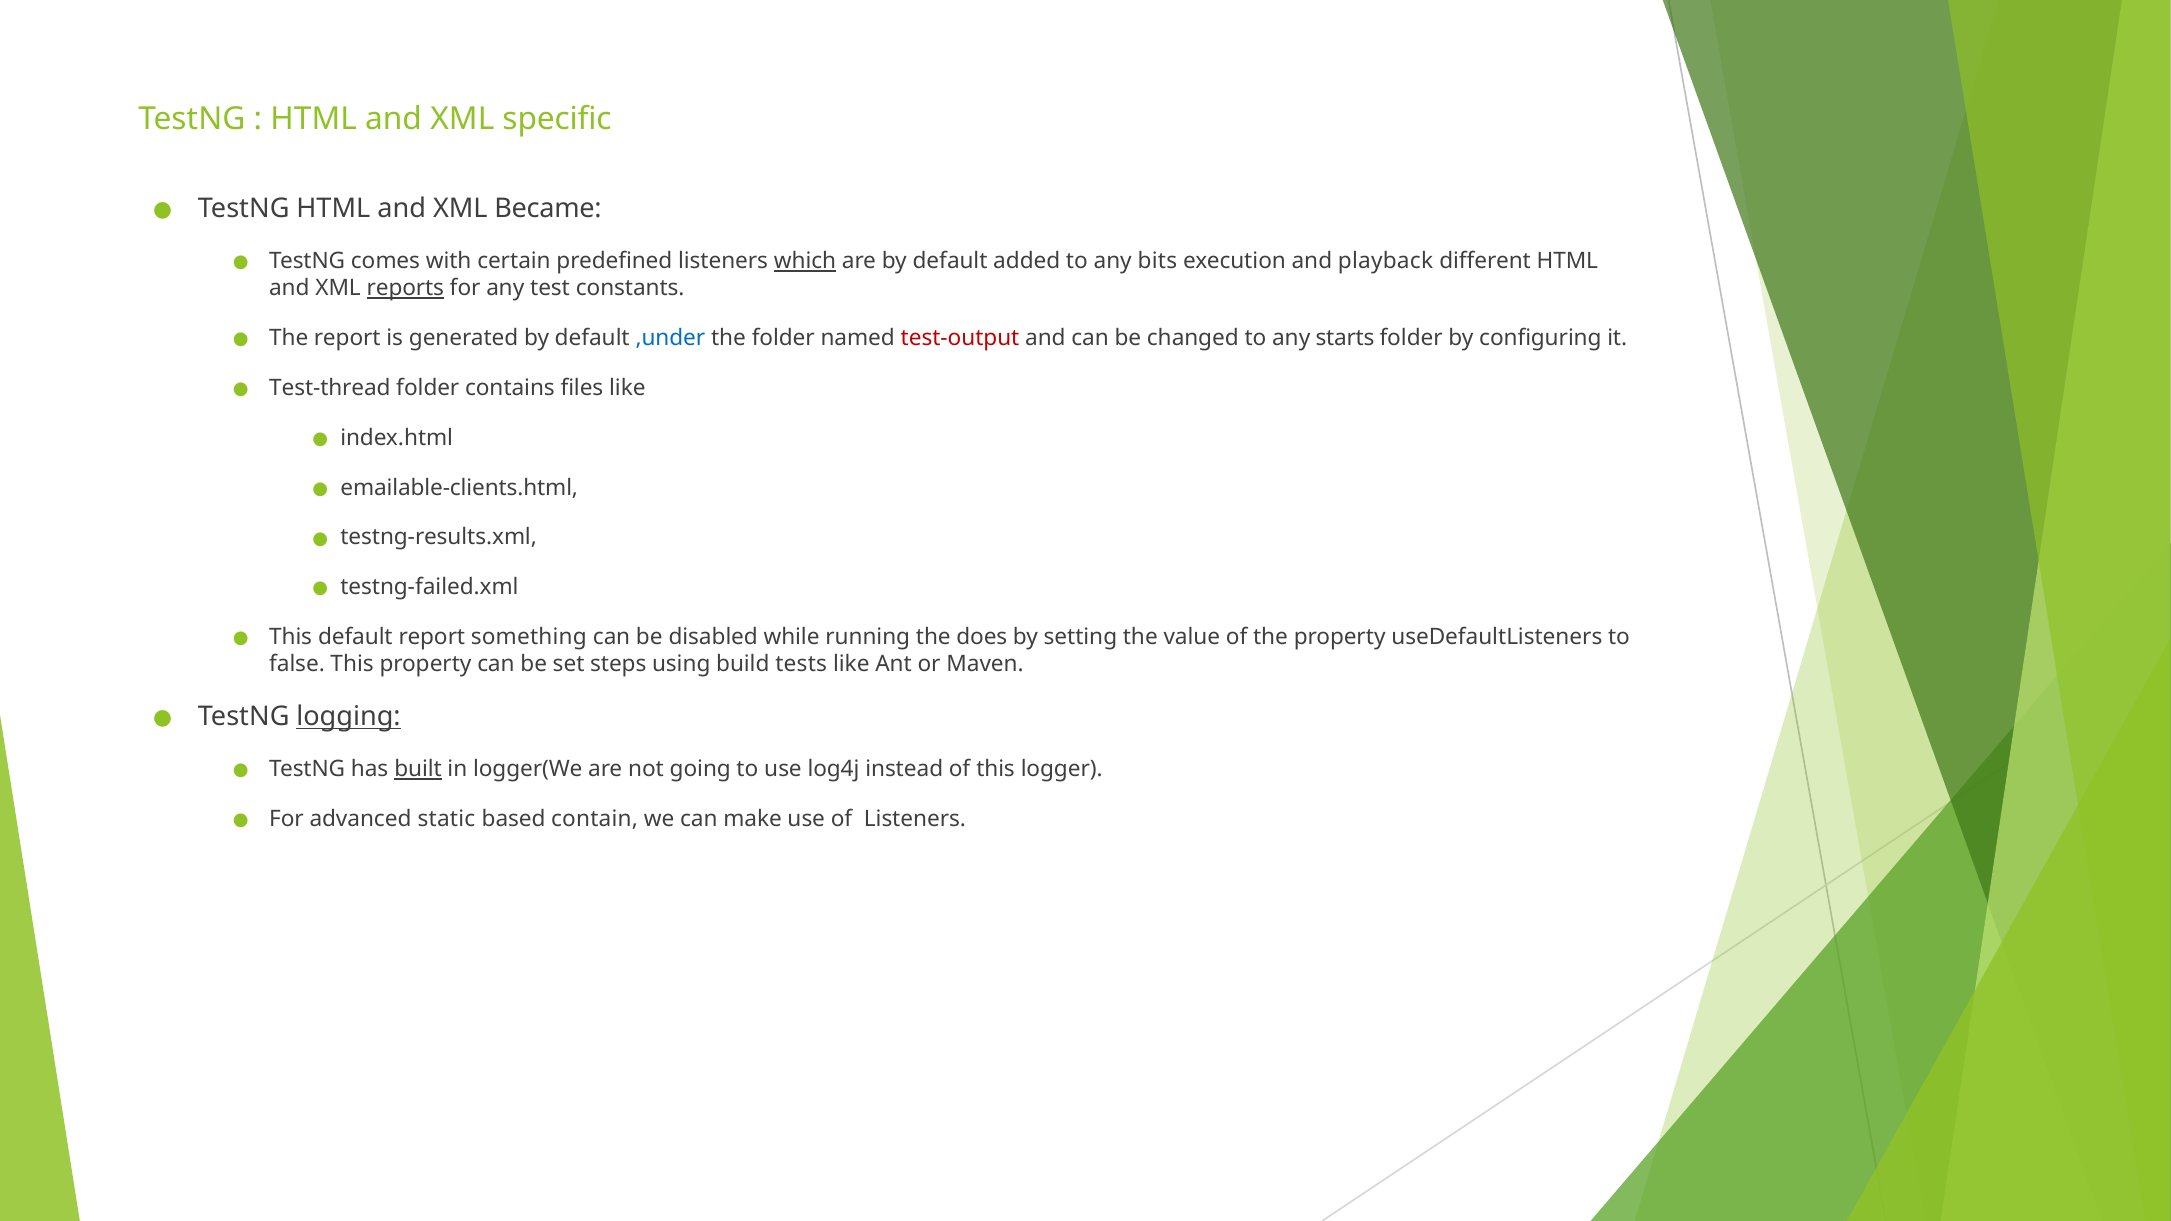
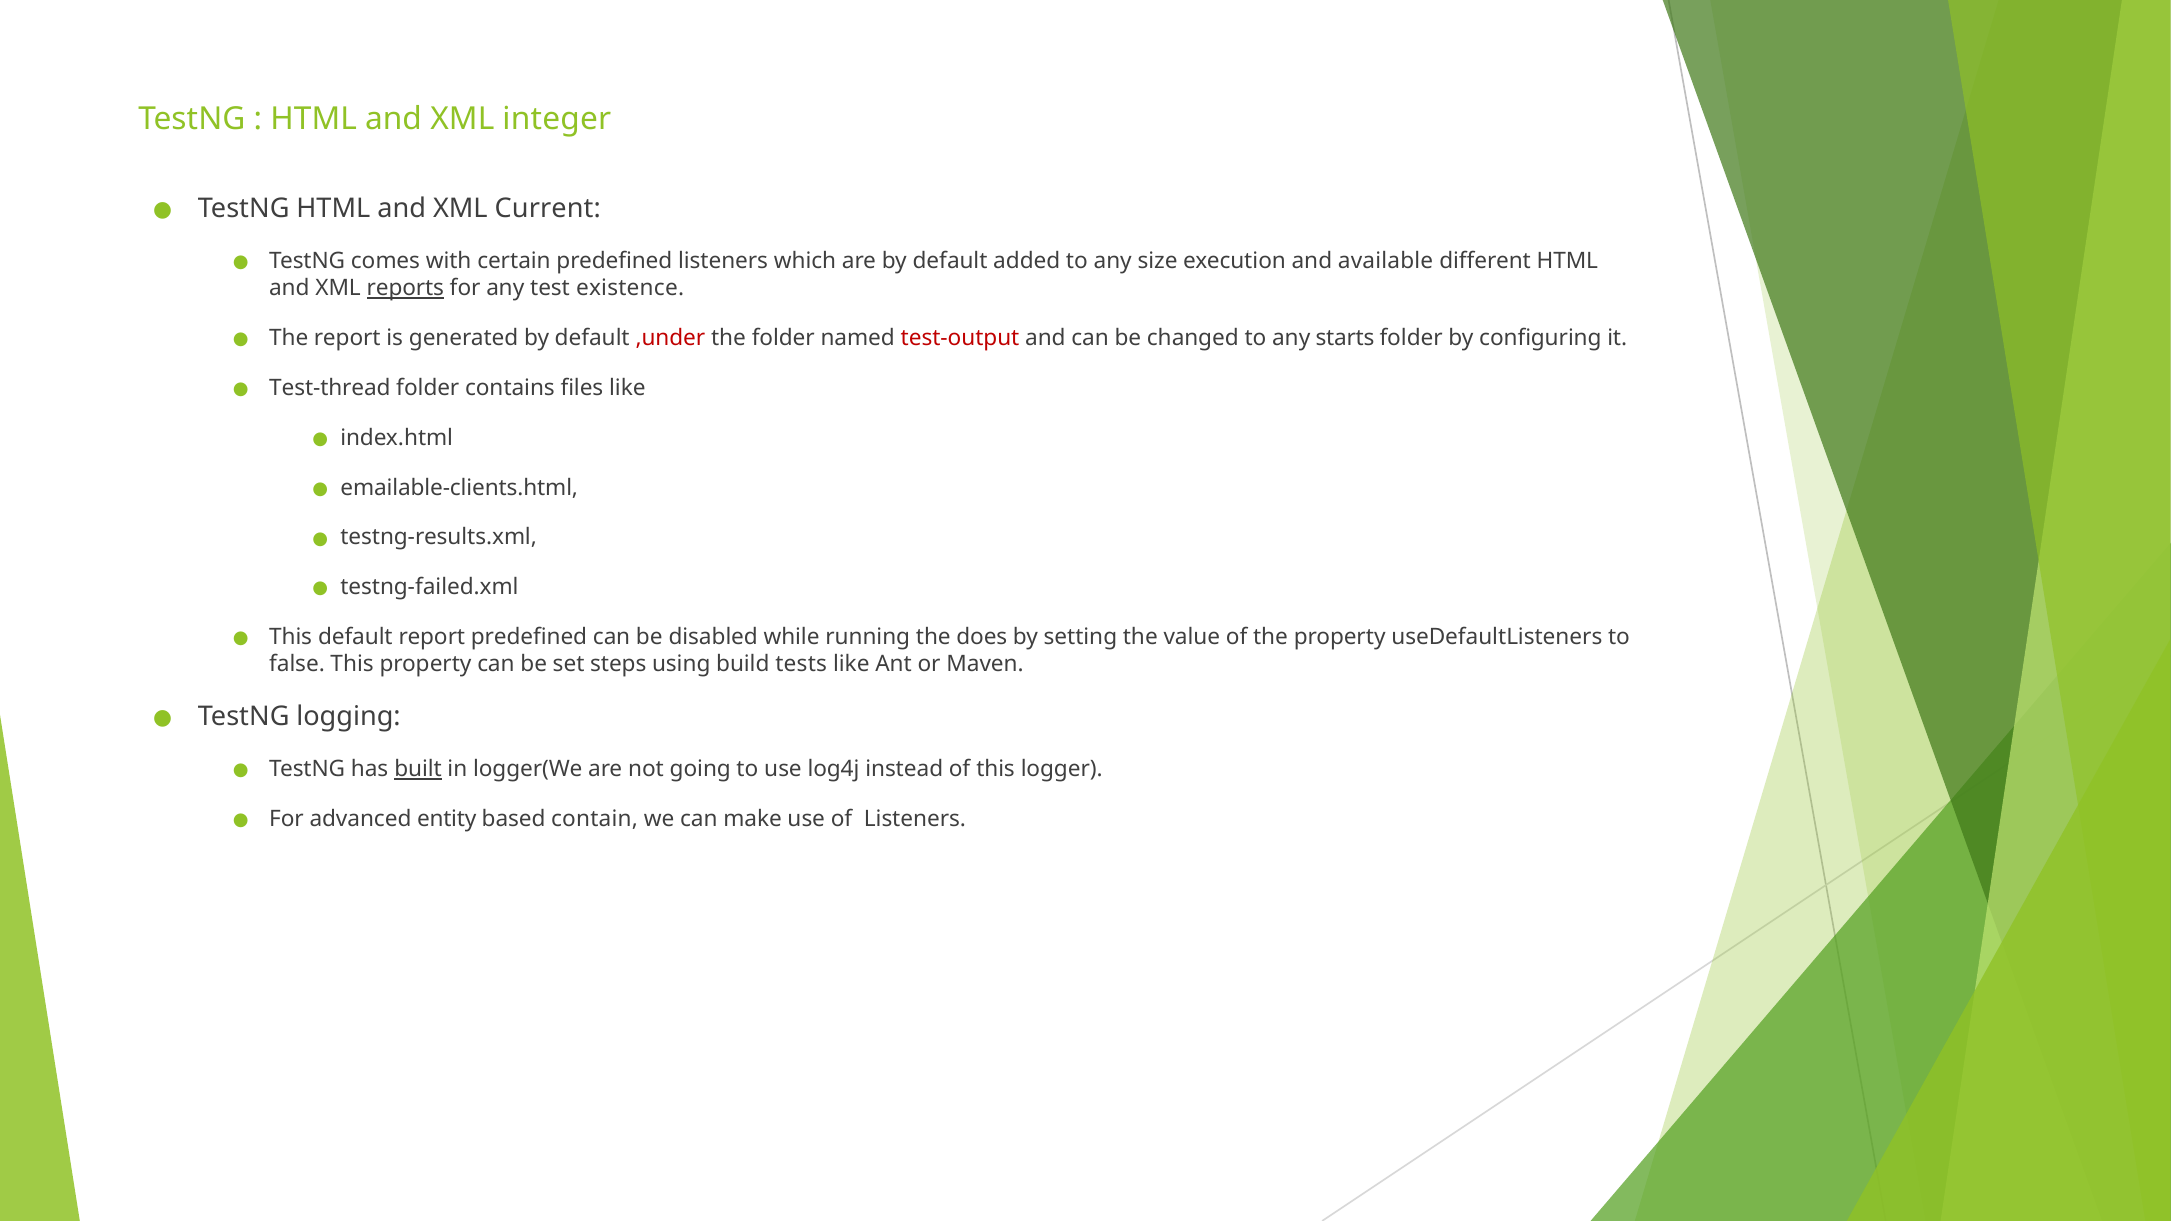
specific: specific -> integer (557, 119)
Became: Became -> Current (548, 209)
which underline: present -> none (805, 261)
bits: bits -> size (1158, 261)
playback: playback -> available (1386, 261)
constants: constants -> existence (630, 288)
,under colour: blue -> red (670, 338)
report something: something -> predefined (529, 637)
logging underline: present -> none (349, 717)
static: static -> entity (447, 819)
